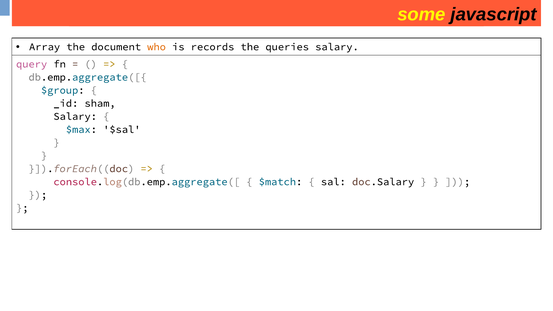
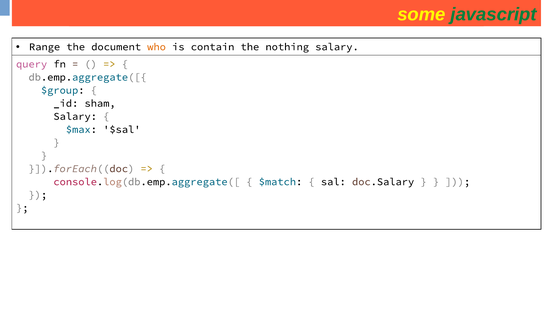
javascript colour: black -> green (494, 14)
Array: Array -> Range (45, 47)
records: records -> contain (213, 47)
queries: queries -> nothing (287, 47)
